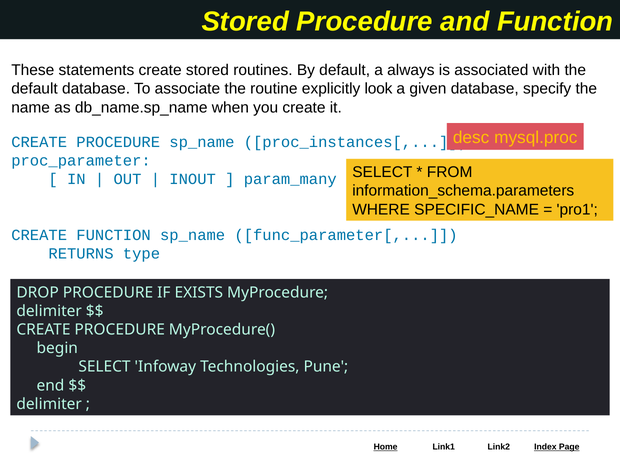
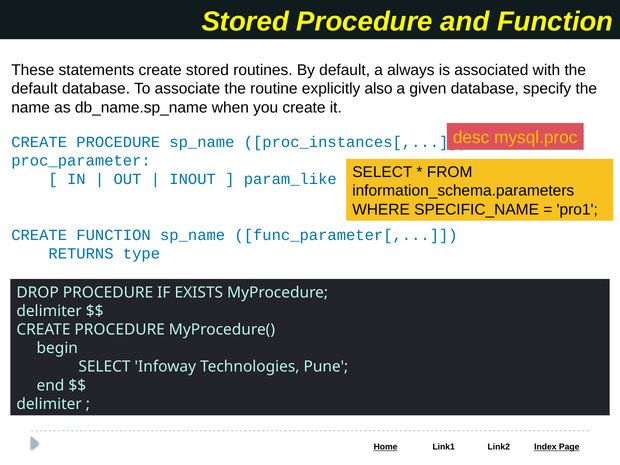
look: look -> also (379, 89)
param_many: param_many -> param_like (290, 179)
